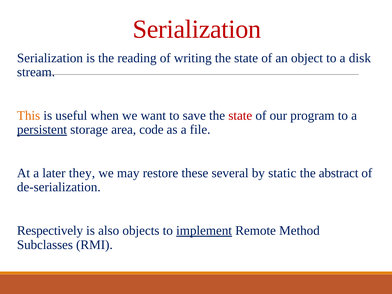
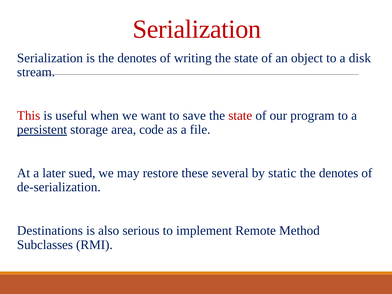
is the reading: reading -> denotes (137, 58)
This colour: orange -> red (29, 116)
they: they -> sued (82, 173)
abstract: abstract -> denotes (339, 173)
Respectively: Respectively -> Destinations (50, 231)
objects: objects -> serious (141, 231)
implement underline: present -> none (204, 231)
